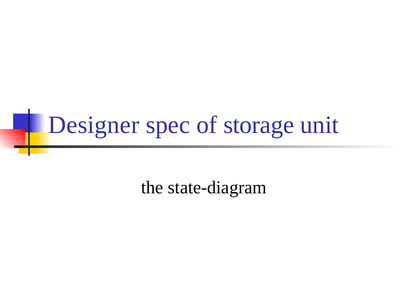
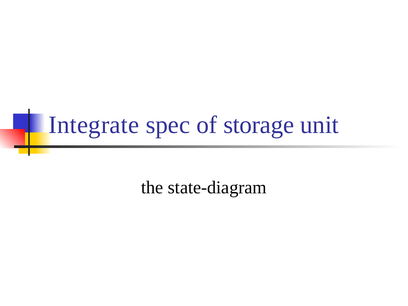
Designer: Designer -> Integrate (94, 125)
